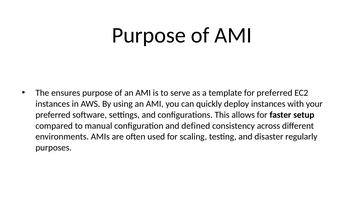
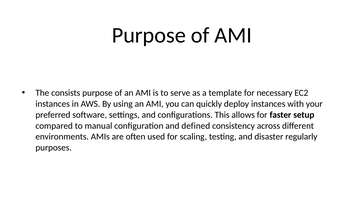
ensures: ensures -> consists (66, 93)
for preferred: preferred -> necessary (275, 93)
